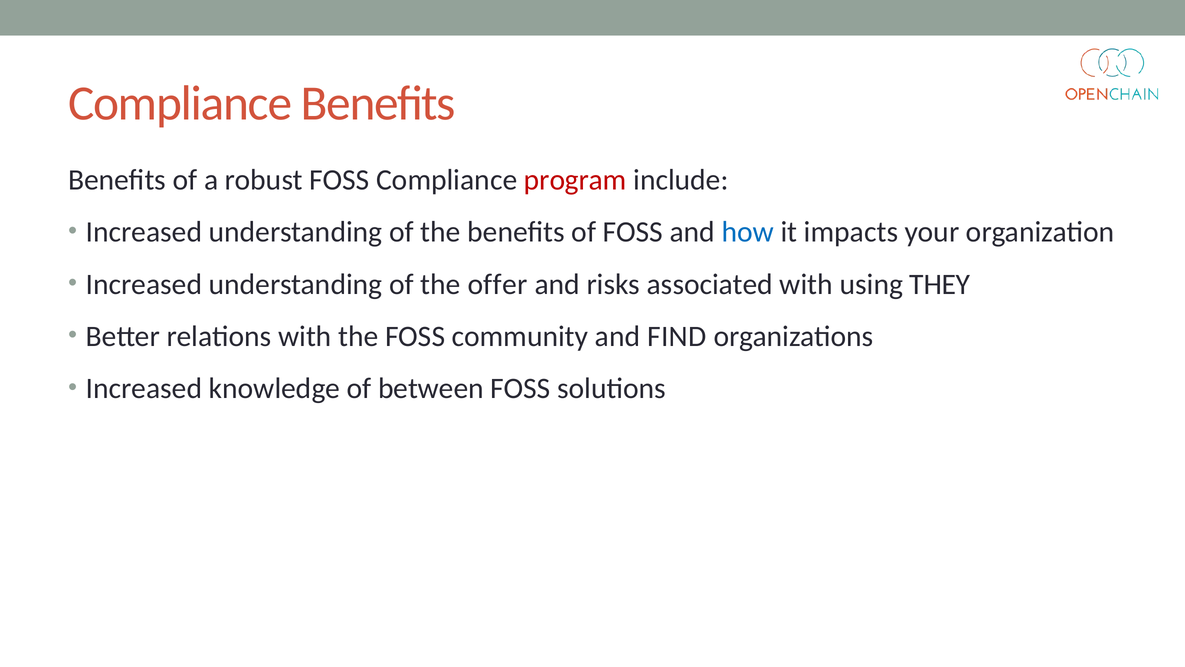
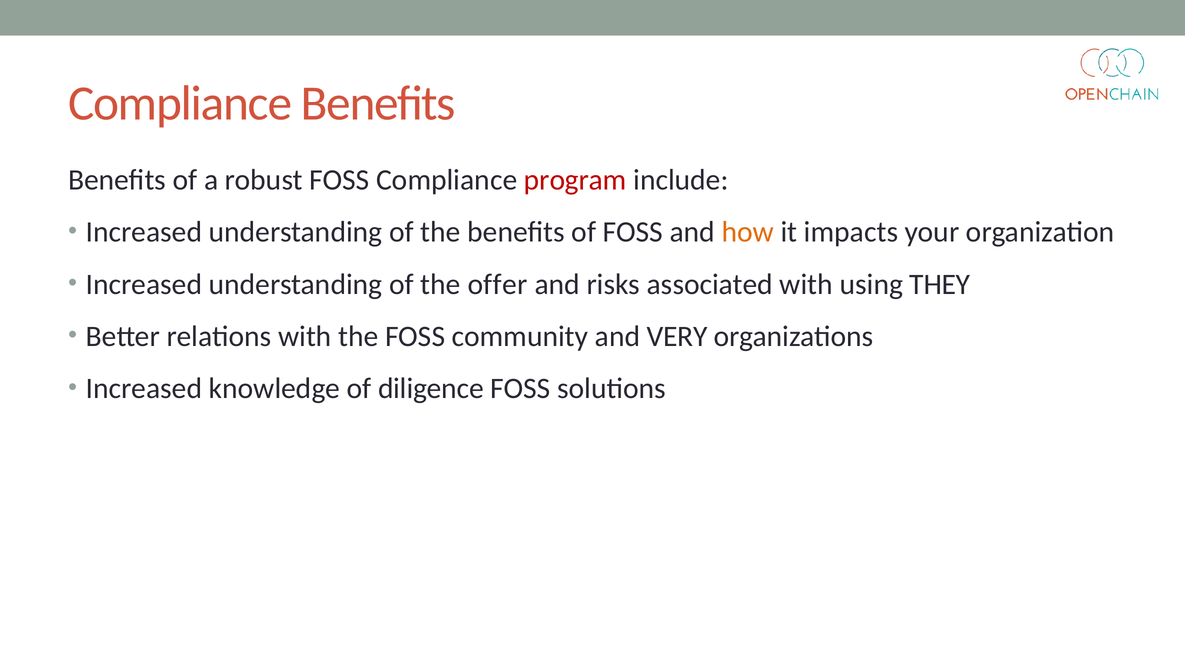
how colour: blue -> orange (748, 232)
FIND: FIND -> VERY (677, 336)
between: between -> diligence (431, 388)
